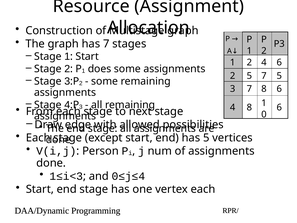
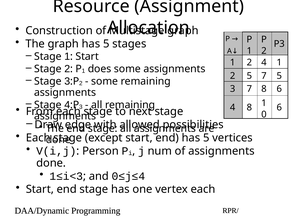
graph has 7: 7 -> 5 (106, 44)
4 6: 6 -> 1 (279, 62)
